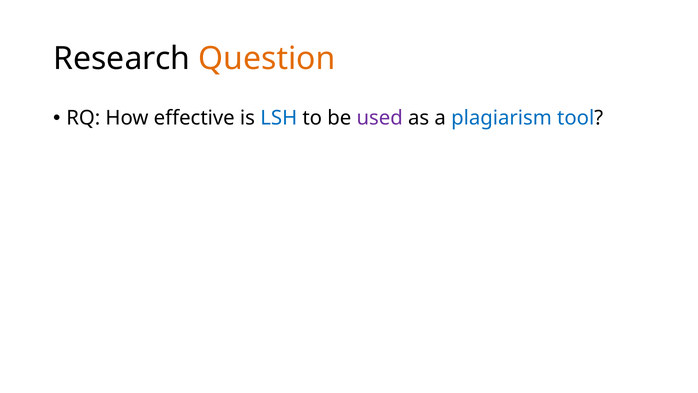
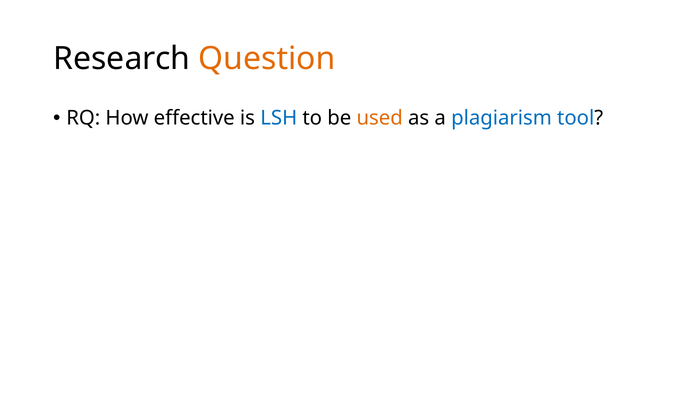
used colour: purple -> orange (380, 118)
